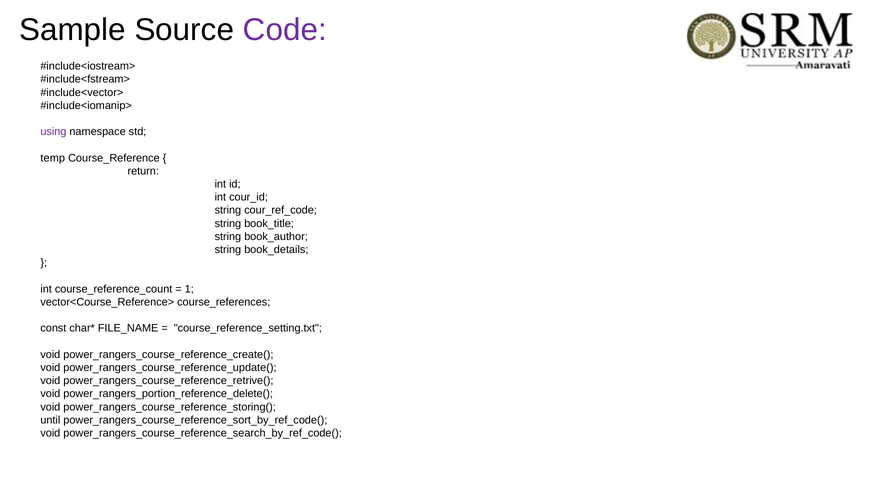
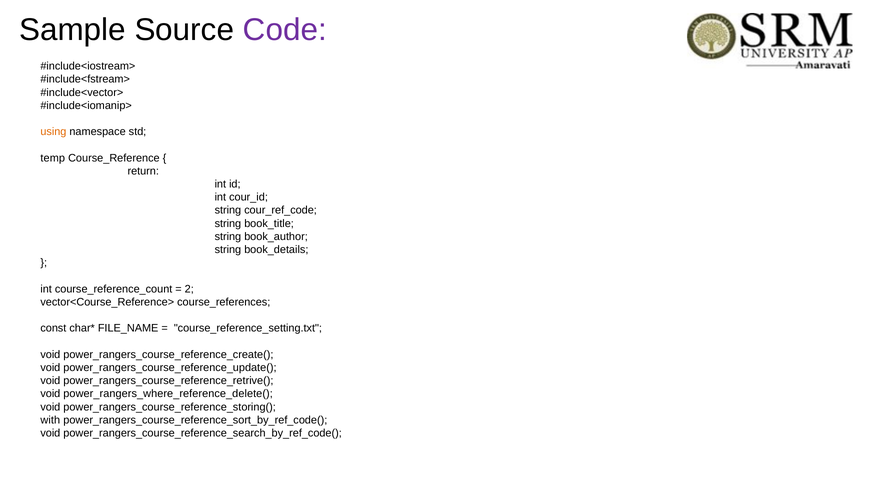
using colour: purple -> orange (53, 132)
1: 1 -> 2 (189, 289)
power_rangers_portion_reference_delete(: power_rangers_portion_reference_delete( -> power_rangers_where_reference_delete( (168, 394)
until: until -> with (50, 420)
